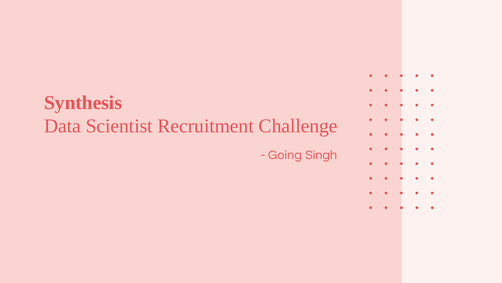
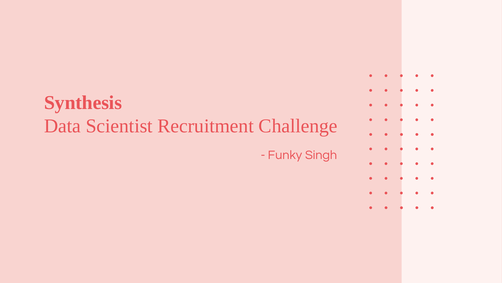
Going: Going -> Funky (285, 155)
